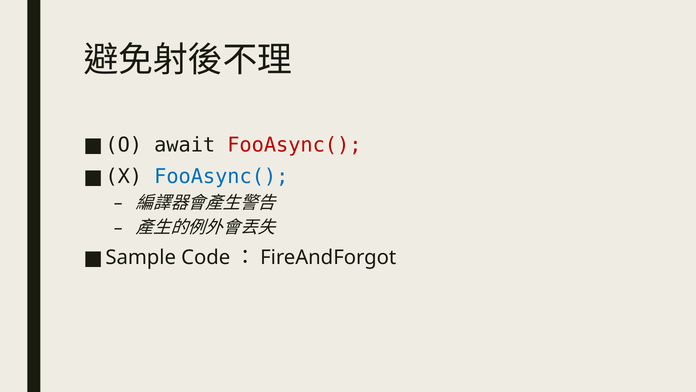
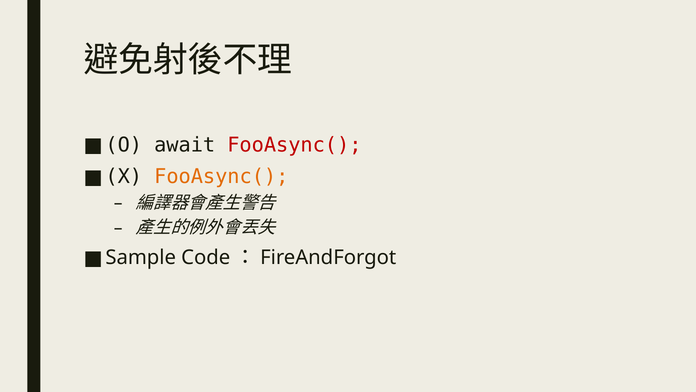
FooAsync( colour: blue -> orange (221, 176)
